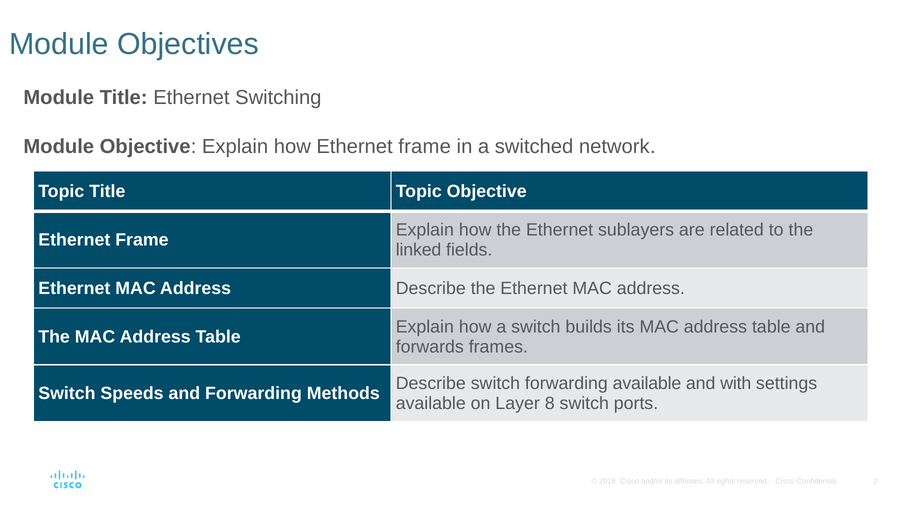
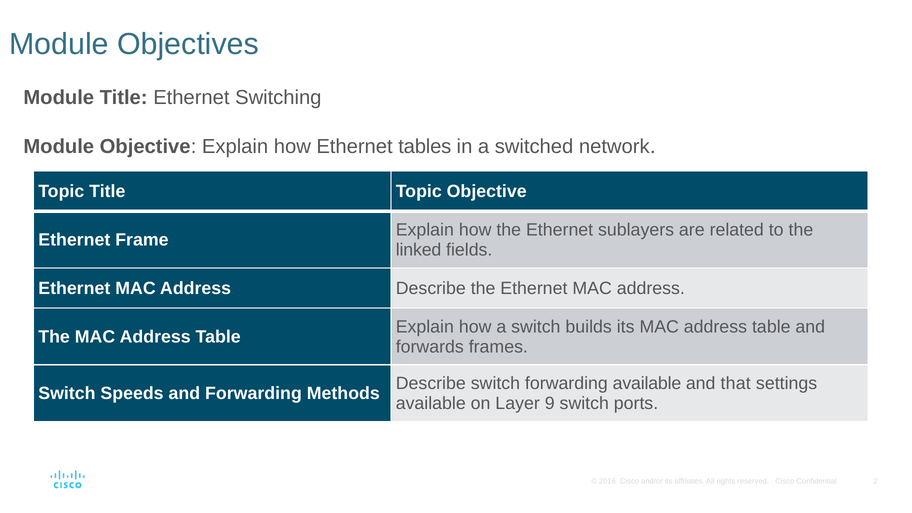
how Ethernet frame: frame -> tables (425, 146)
with: with -> that (736, 383)
8: 8 -> 9 (550, 403)
